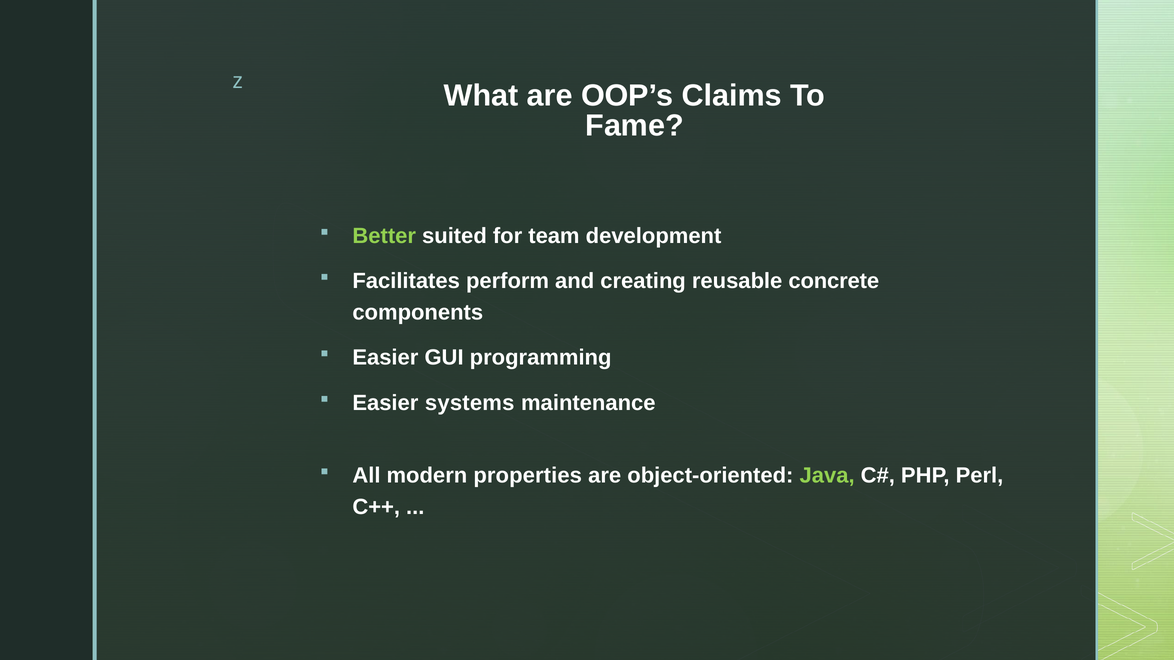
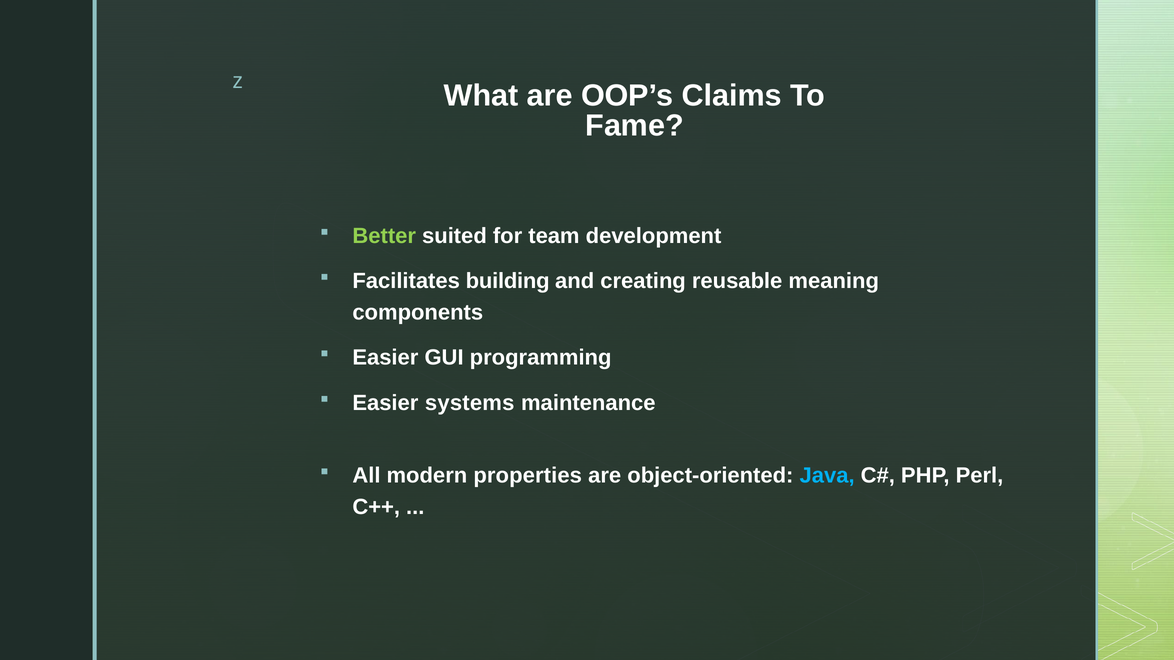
perform: perform -> building (508, 281)
concrete: concrete -> meaning (834, 281)
Java colour: light green -> light blue (827, 476)
